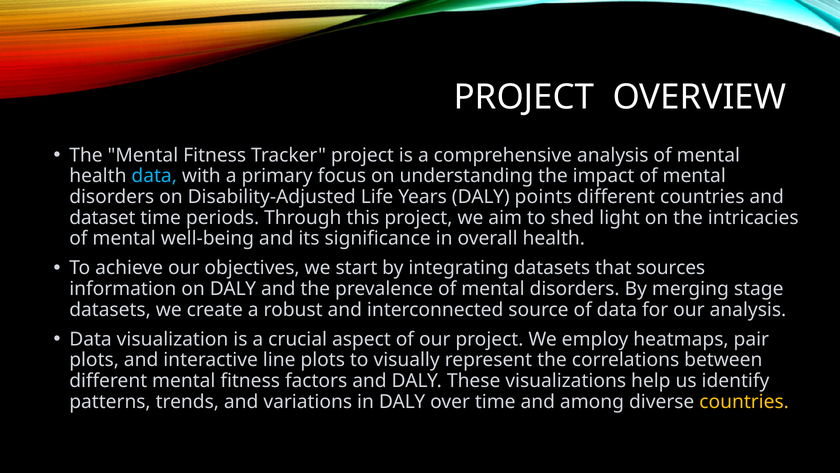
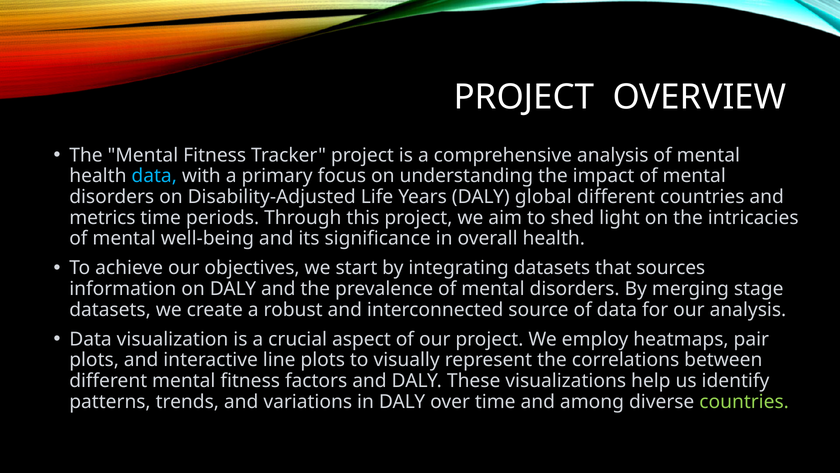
points: points -> global (543, 197)
dataset: dataset -> metrics (102, 218)
countries colour: yellow -> light green (744, 401)
